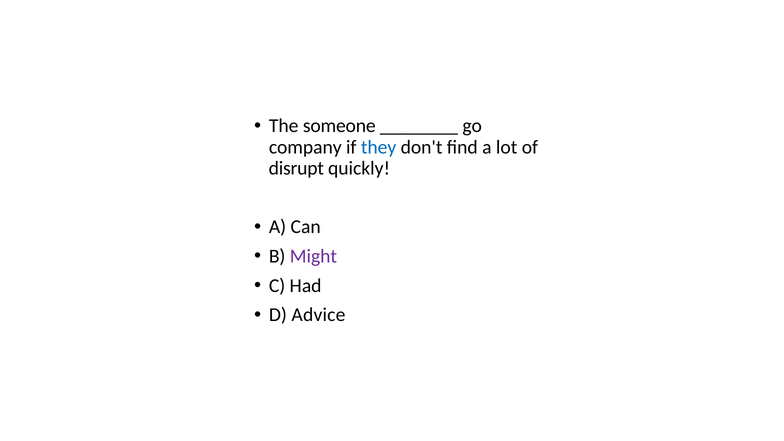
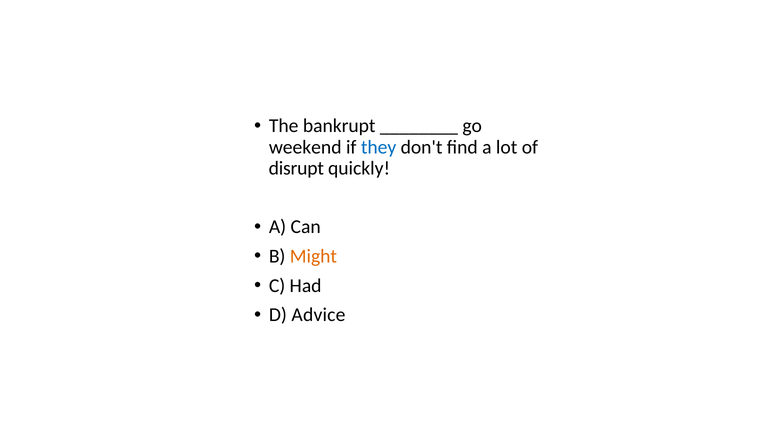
someone: someone -> bankrupt (339, 126)
company: company -> weekend (305, 147)
Might colour: purple -> orange (313, 256)
